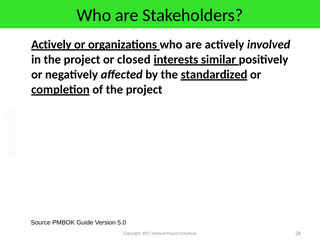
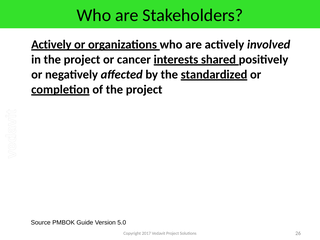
closed: closed -> cancer (134, 60)
similar: similar -> shared (218, 60)
